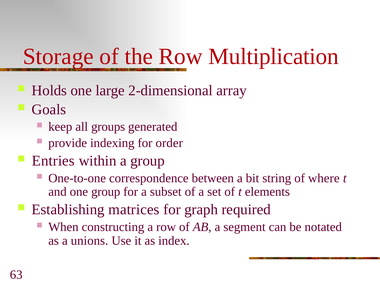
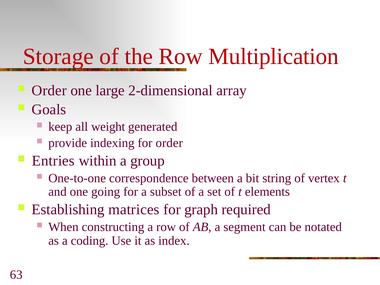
Holds: Holds -> Order (49, 90)
groups: groups -> weight (108, 127)
where: where -> vertex (324, 178)
one group: group -> going (106, 192)
unions: unions -> coding (90, 241)
